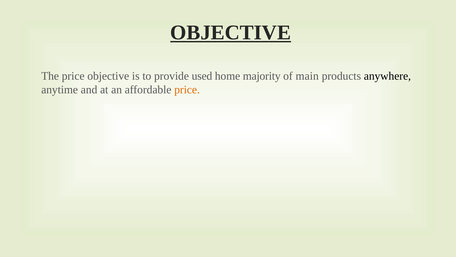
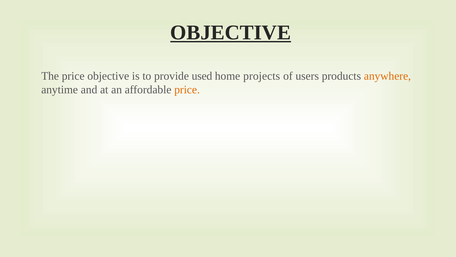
majority: majority -> projects (262, 76)
main: main -> users (307, 76)
anywhere colour: black -> orange (387, 76)
